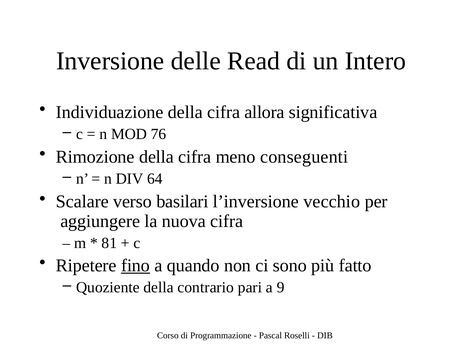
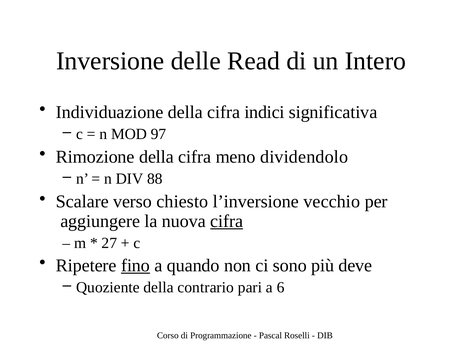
allora: allora -> indici (264, 112)
76: 76 -> 97 (159, 134)
conseguenti: conseguenti -> dividendolo (304, 157)
64: 64 -> 88 (155, 179)
basilari: basilari -> chiesto (182, 202)
cifra underline: none -> present (227, 221)
81: 81 -> 27 (109, 243)
fatto: fatto -> deve (355, 265)
9: 9 -> 6 (281, 287)
